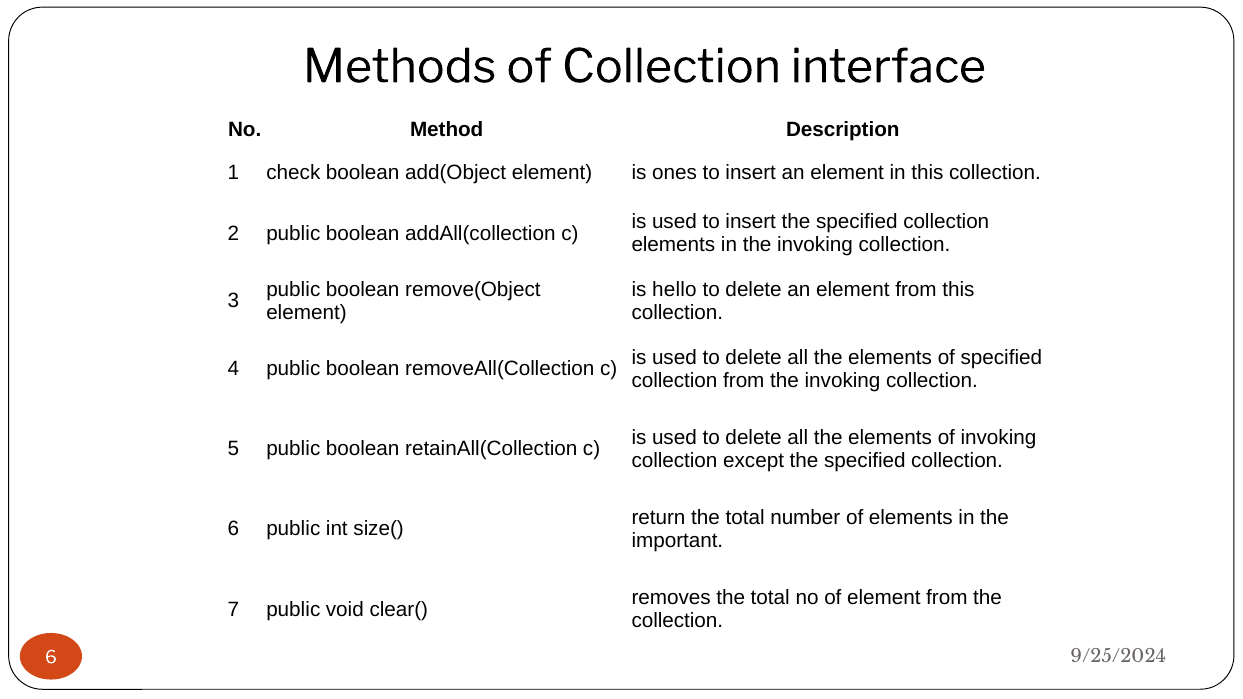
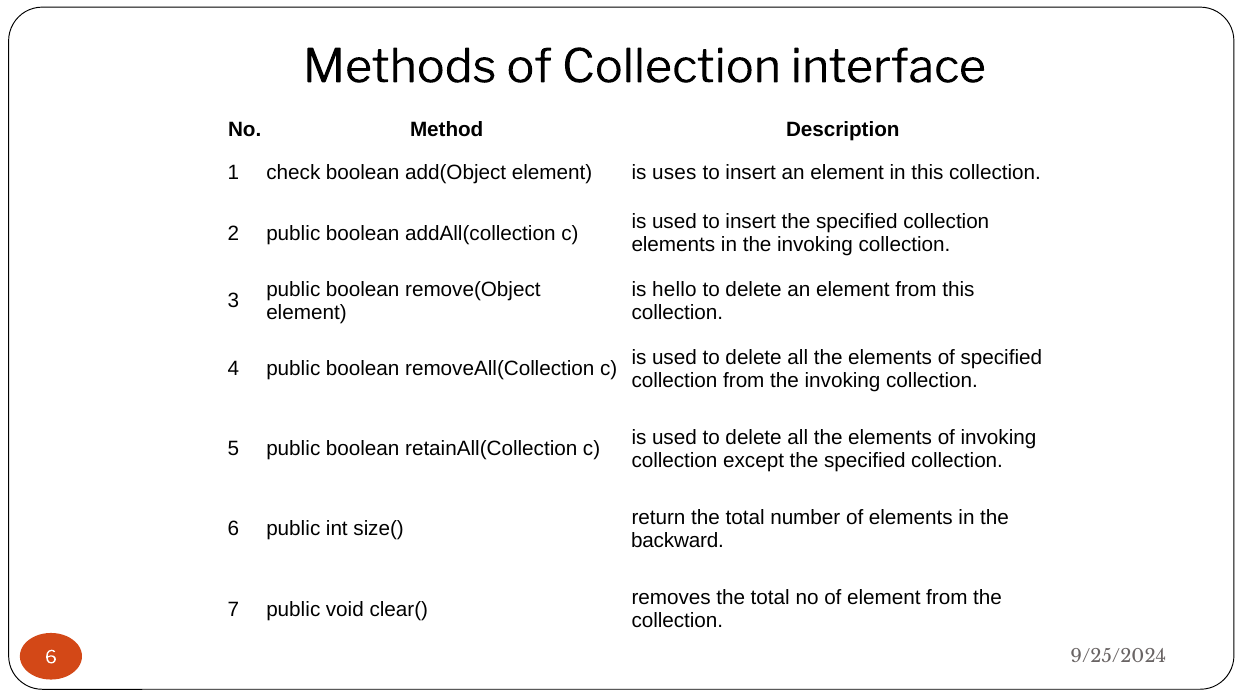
ones: ones -> uses (674, 172)
important: important -> backward (677, 541)
